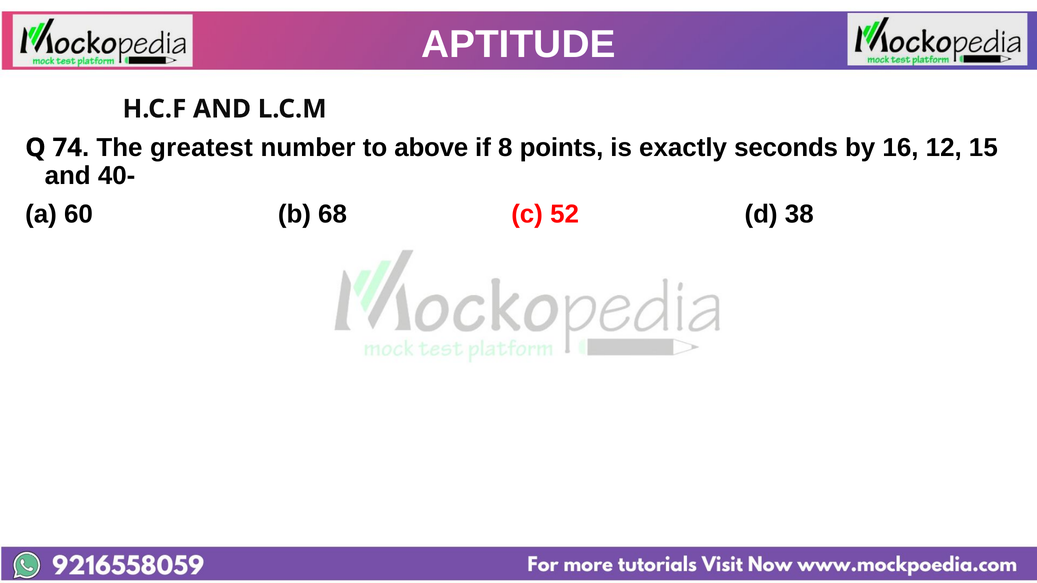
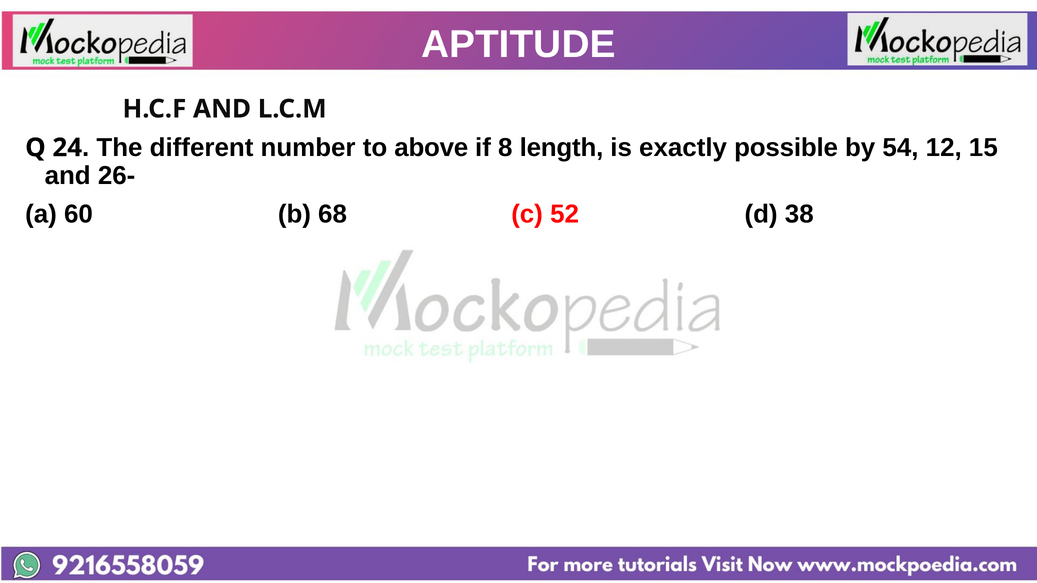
74: 74 -> 24 (67, 148)
greatest: greatest -> different (202, 148)
points: points -> length (562, 148)
seconds: seconds -> possible (786, 148)
16: 16 -> 54 (901, 148)
40-: 40- -> 26- (117, 176)
